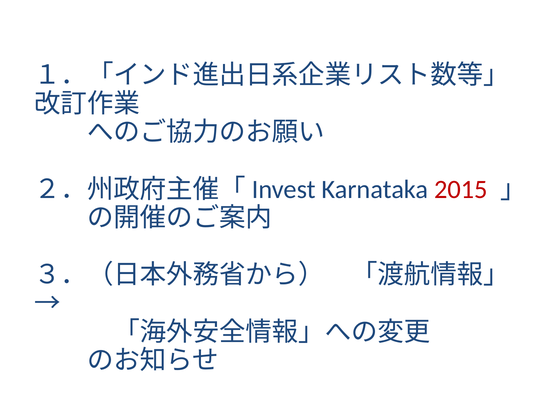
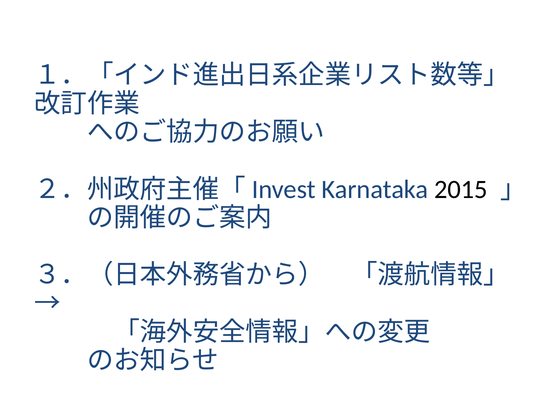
2015 colour: red -> black (461, 189)
